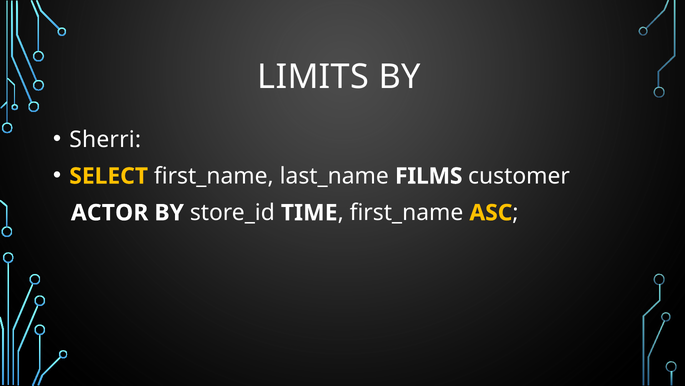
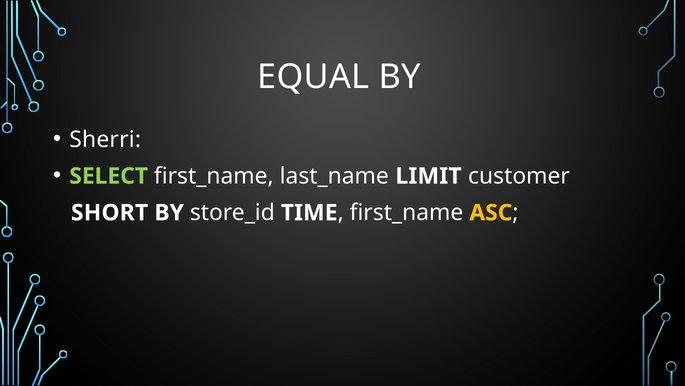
LIMITS: LIMITS -> EQUAL (313, 77)
SELECT colour: yellow -> light green (109, 176)
FILMS: FILMS -> LIMIT (428, 176)
ACTOR: ACTOR -> SHORT (110, 212)
